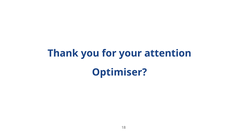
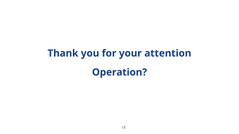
Optimiser: Optimiser -> Operation (119, 72)
